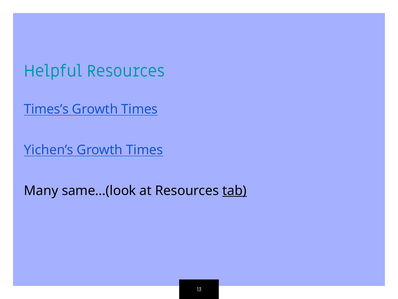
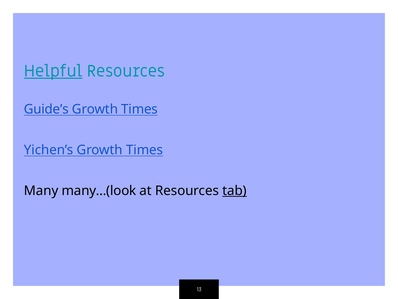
Helpful underline: none -> present (53, 71)
Times’s: Times’s -> Guide’s (46, 109)
same...(look: same...(look -> many...(look (99, 190)
